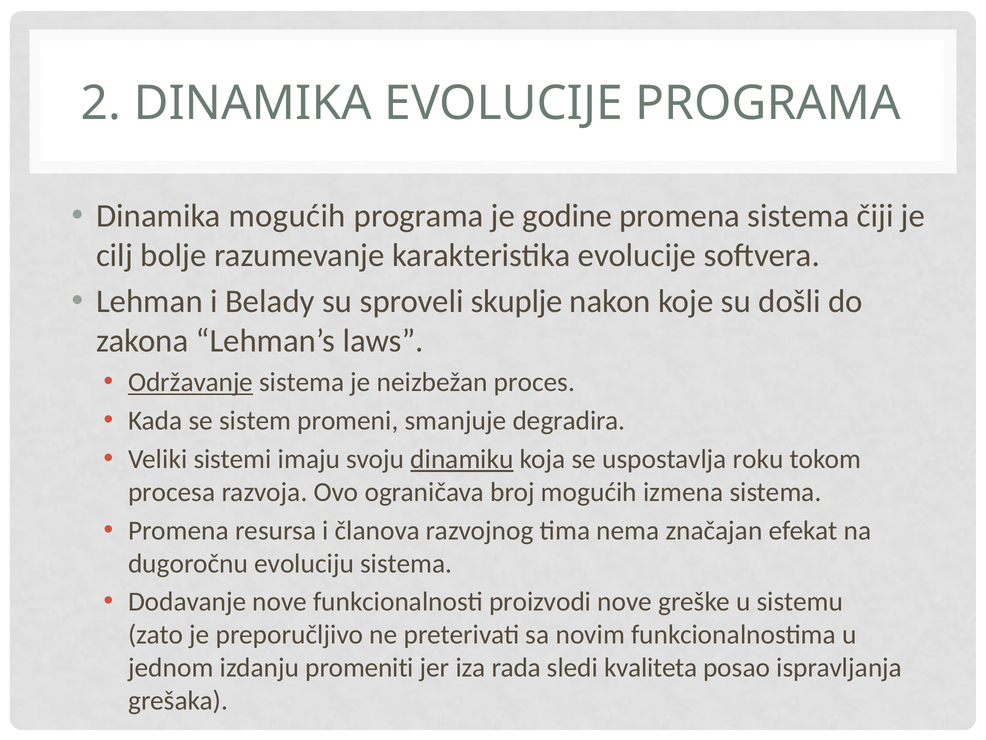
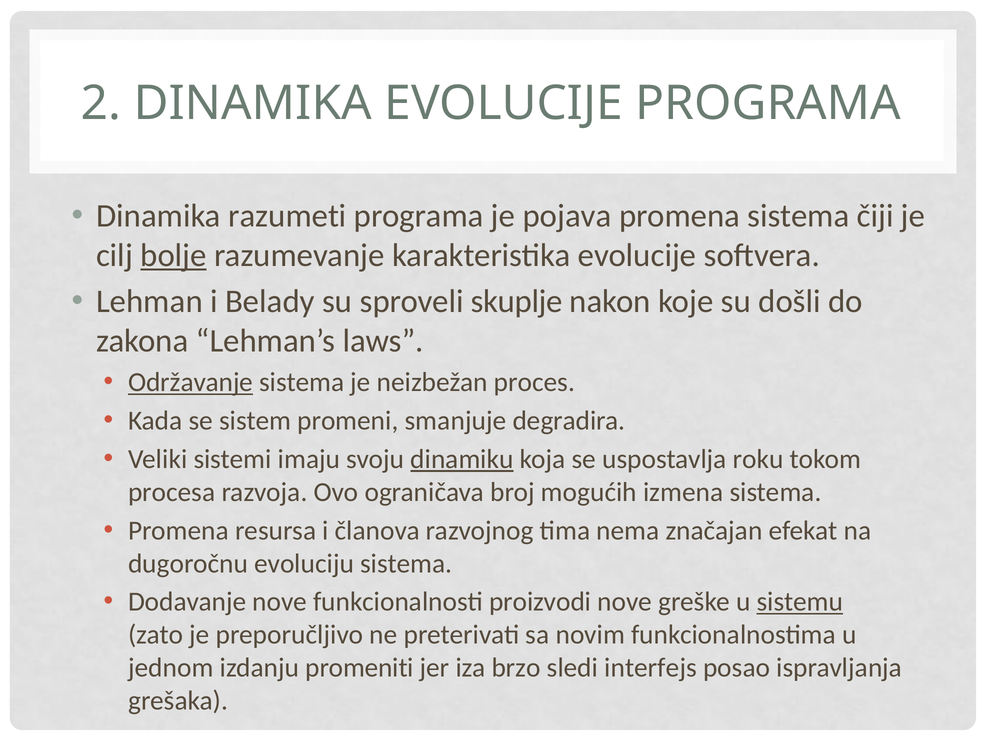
Dinamika mogućih: mogućih -> razumeti (287, 216)
godine: godine -> pojava (567, 216)
bolje underline: none -> present (173, 255)
sistemu underline: none -> present (800, 601)
rada: rada -> brzo (516, 667)
kvaliteta: kvaliteta -> interfejs (651, 667)
